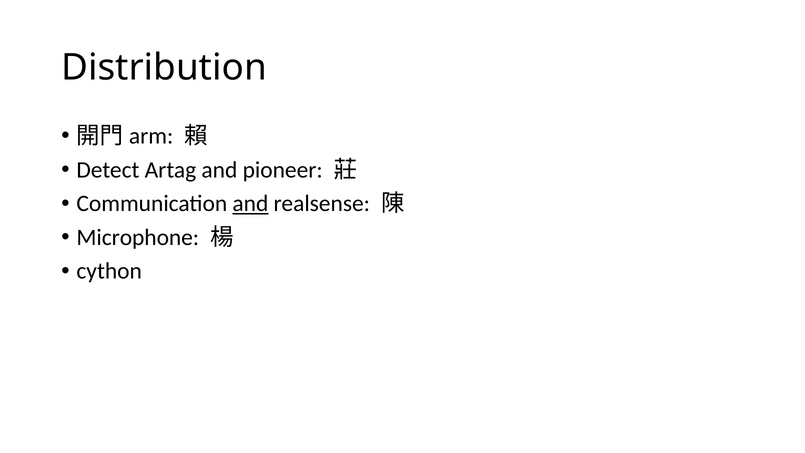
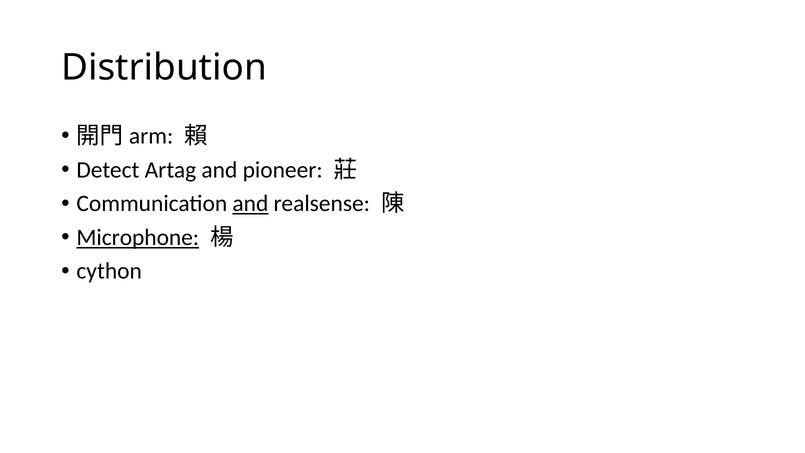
Microphone underline: none -> present (138, 237)
